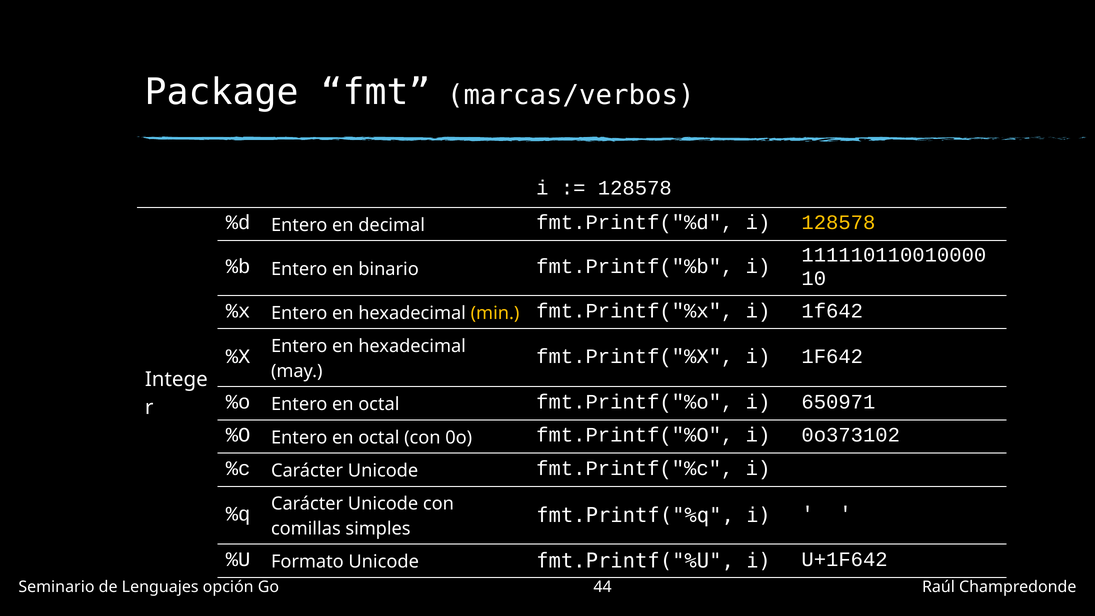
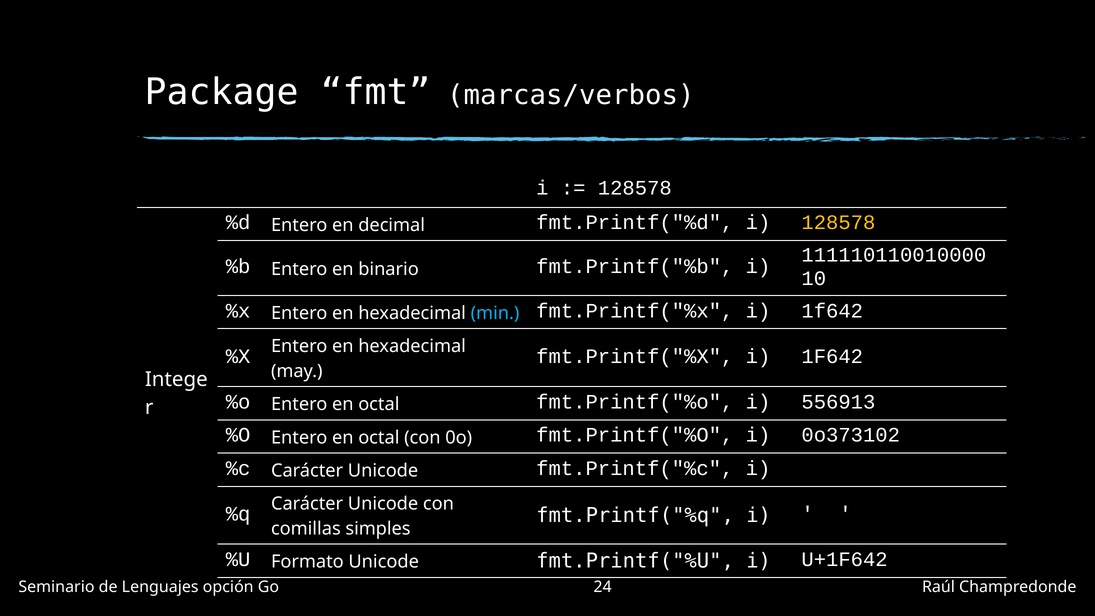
min colour: yellow -> light blue (495, 313)
650971: 650971 -> 556913 (838, 402)
44: 44 -> 24 (603, 587)
